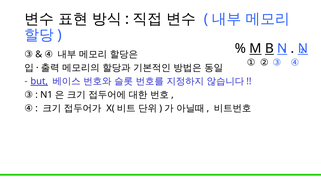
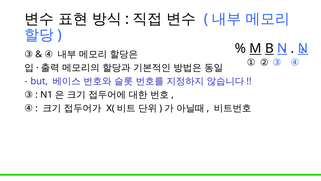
but underline: present -> none (39, 81)
